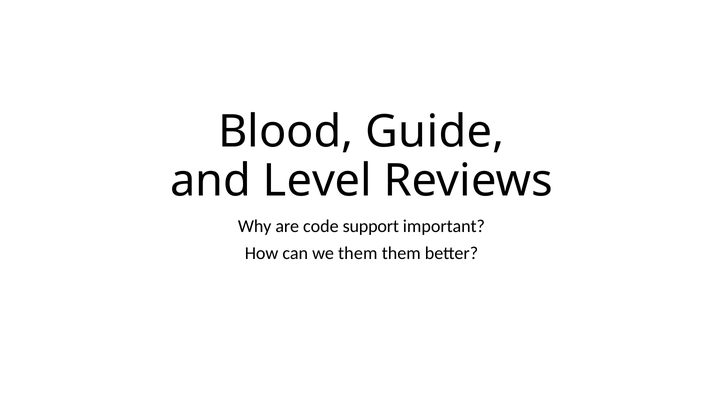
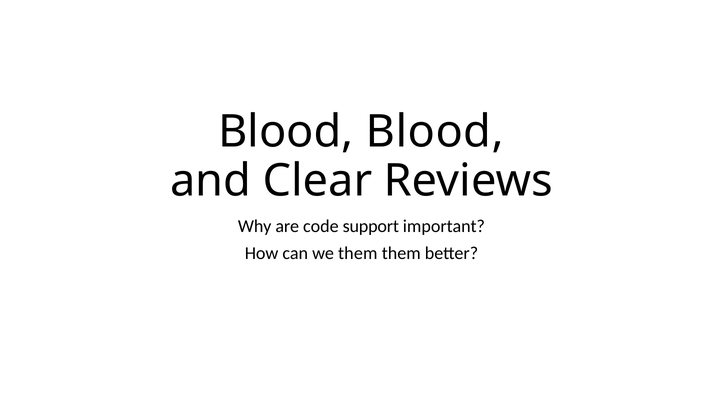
Blood Guide: Guide -> Blood (435, 132)
Level: Level -> Clear (318, 181)
